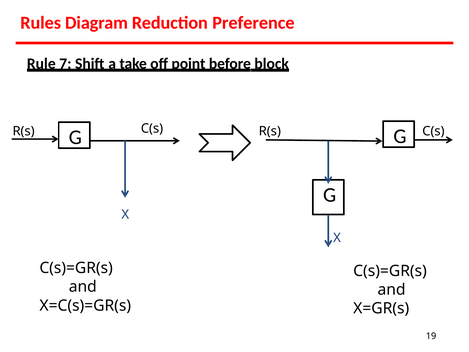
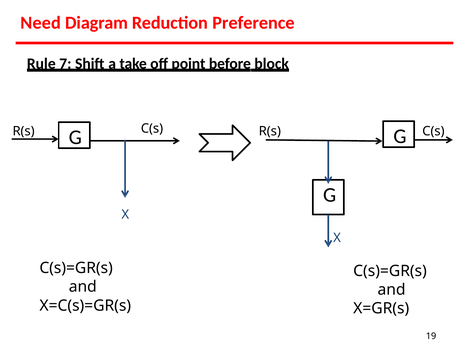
Rules: Rules -> Need (41, 23)
